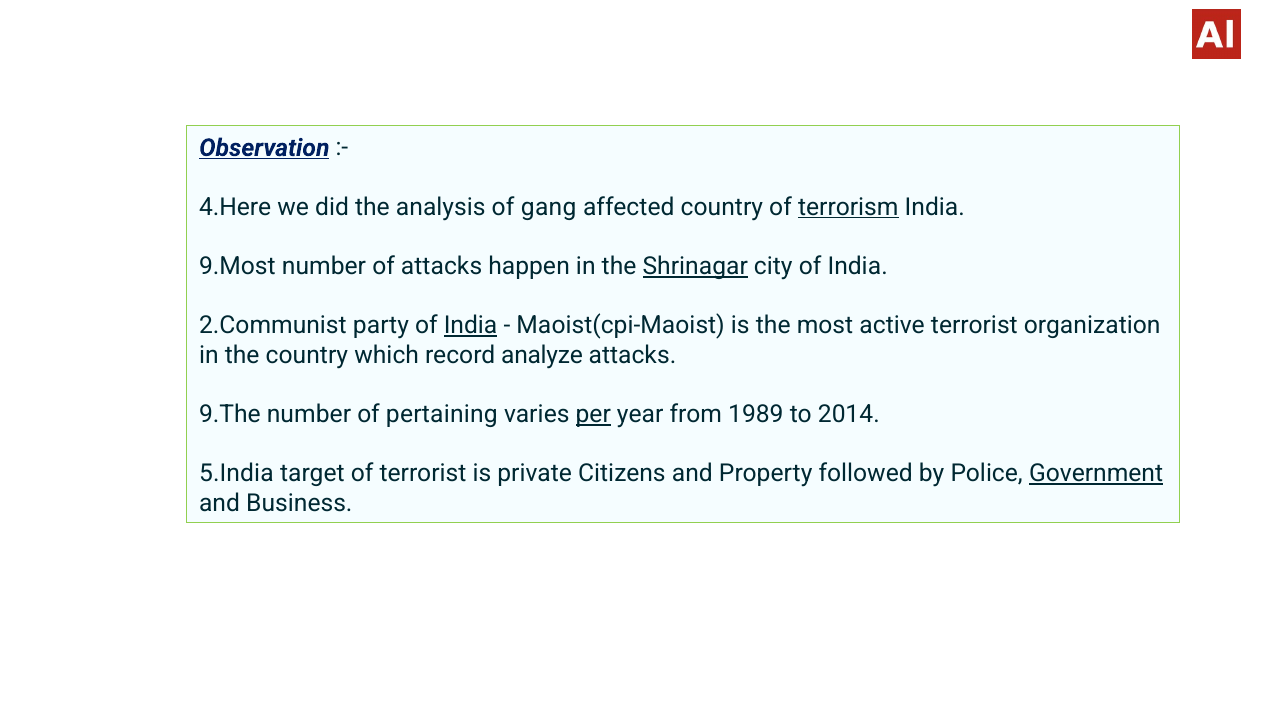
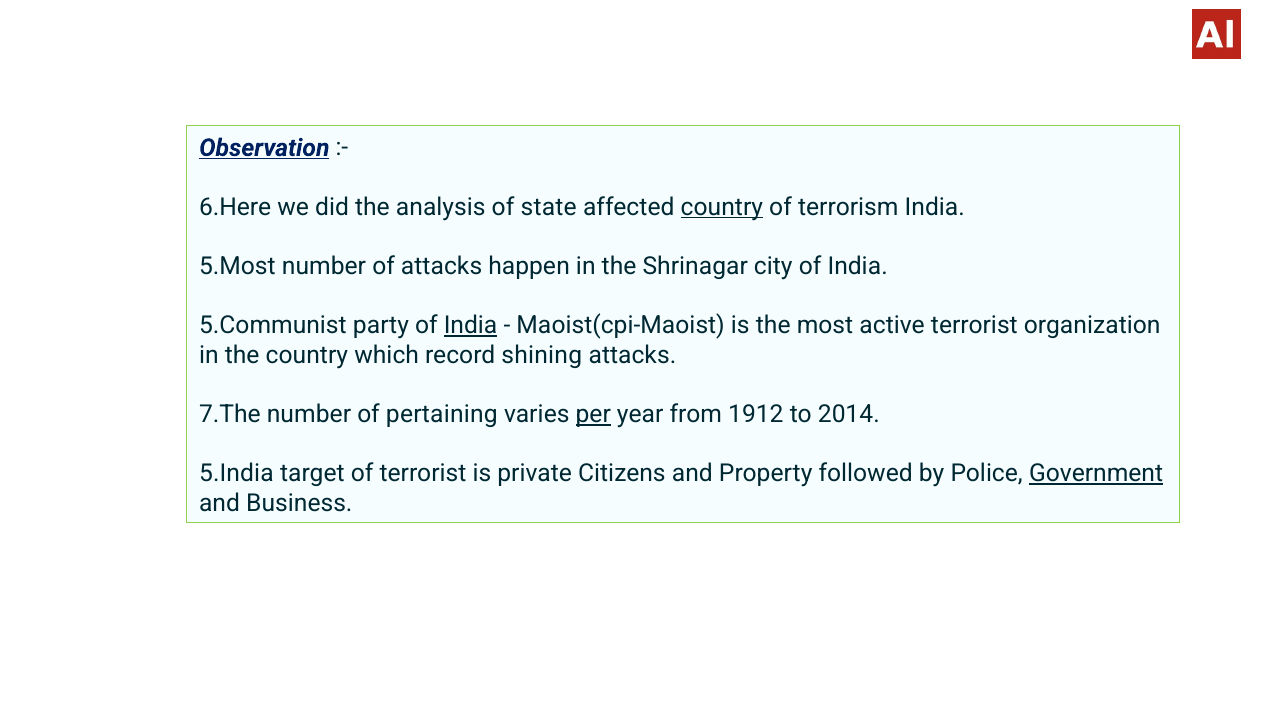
4.Here: 4.Here -> 6.Here (235, 207)
gang: gang -> state (549, 207)
country underline: none -> present (722, 207)
terrorism underline: present -> none (848, 207)
9.Most: 9.Most -> 5.Most (237, 266)
Shrinagar underline: present -> none (695, 266)
2.Communist: 2.Communist -> 5.Communist (273, 325)
analyze: analyze -> shining (542, 355)
9.The: 9.The -> 7.The (230, 414)
1989: 1989 -> 1912 (756, 414)
